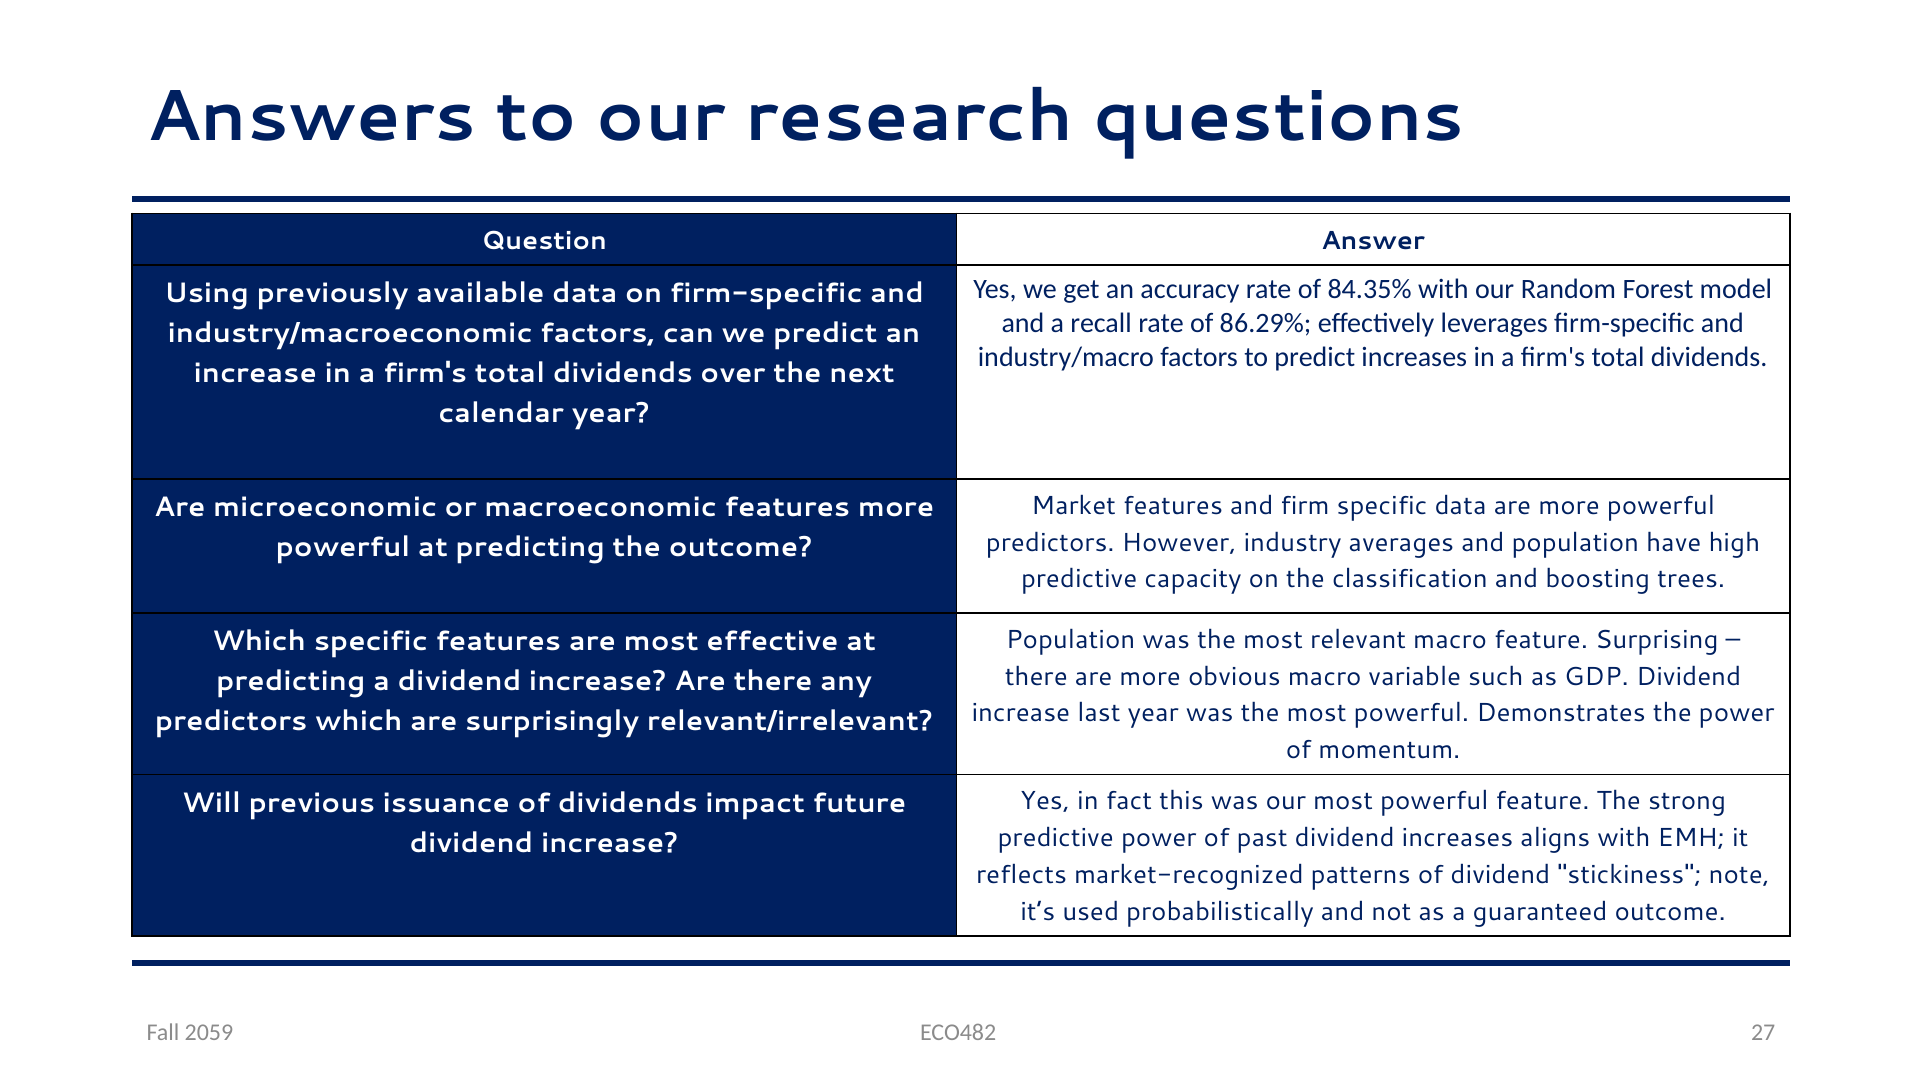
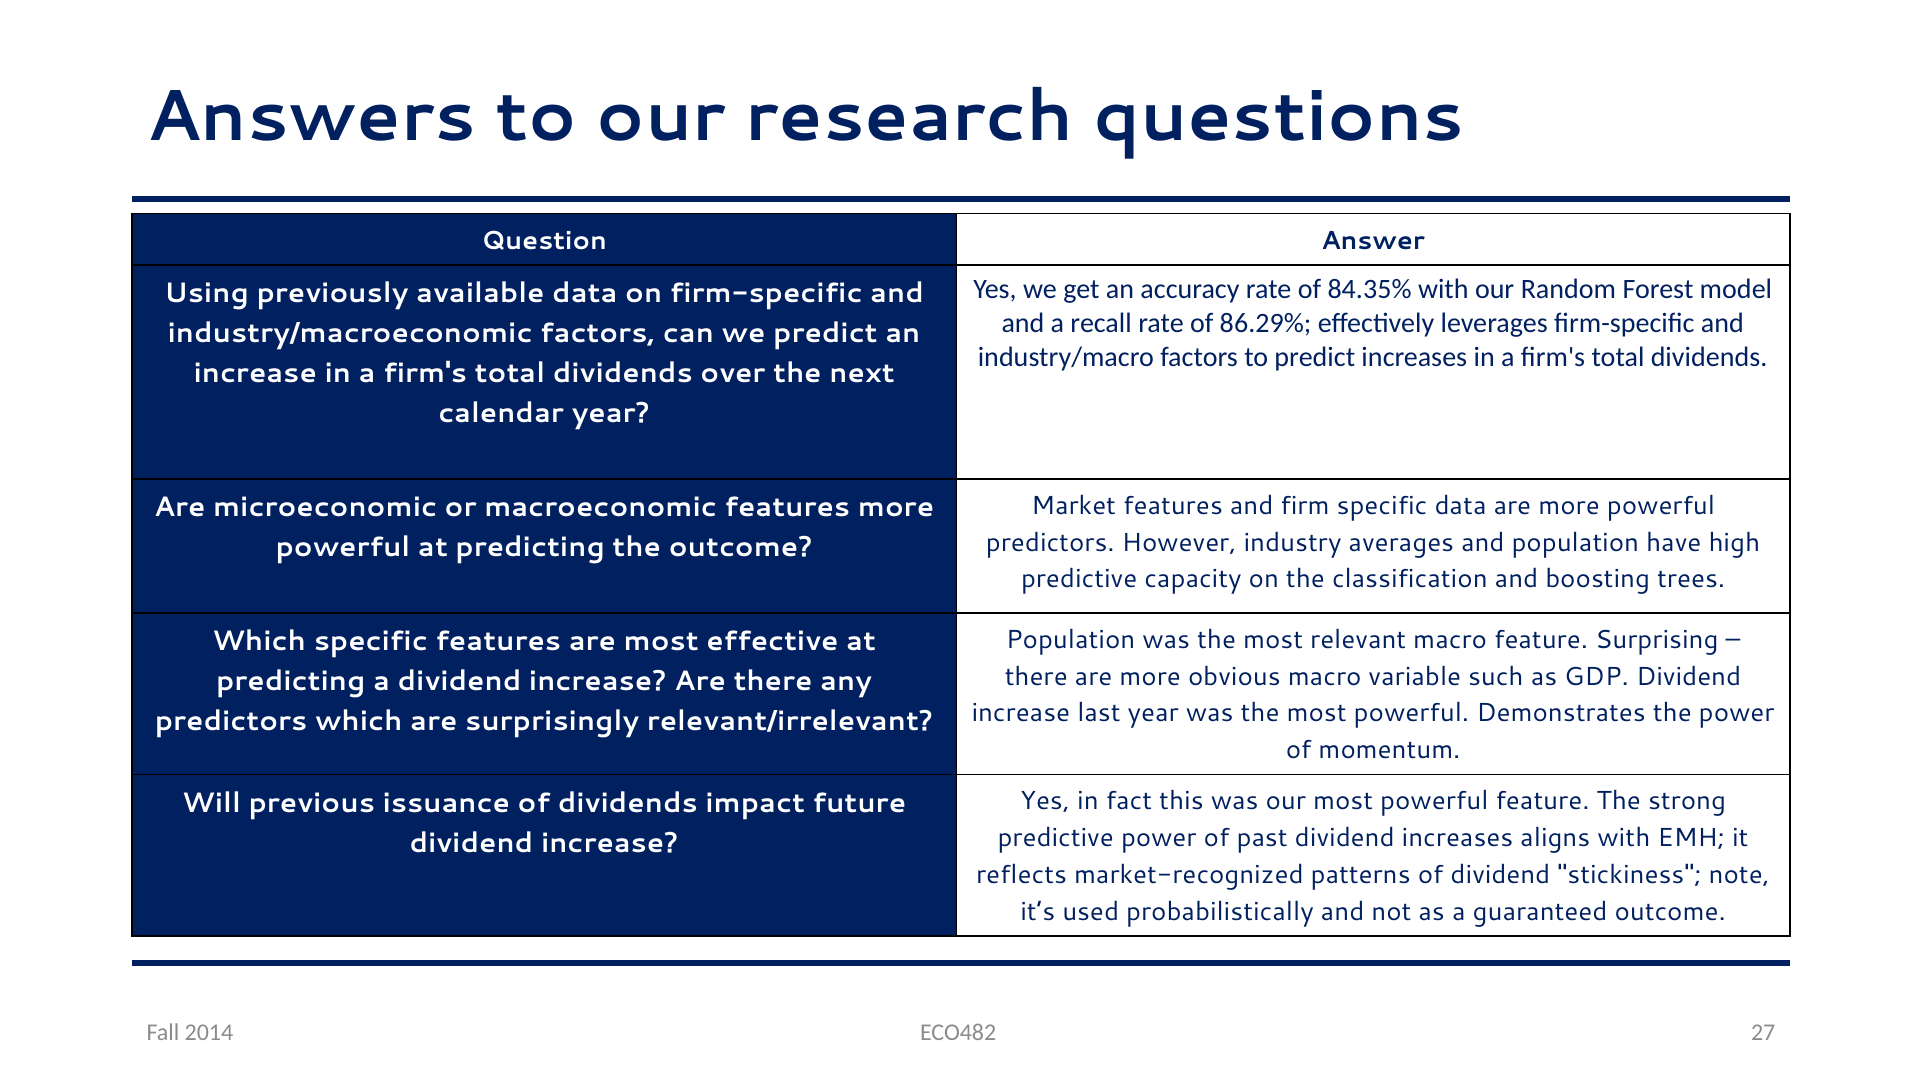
2059: 2059 -> 2014 (209, 1032)
